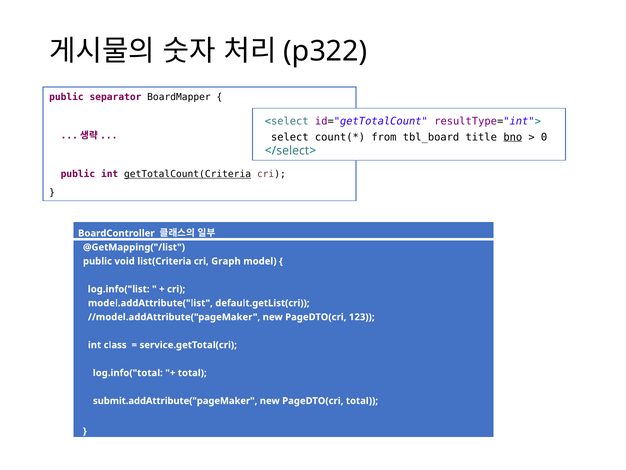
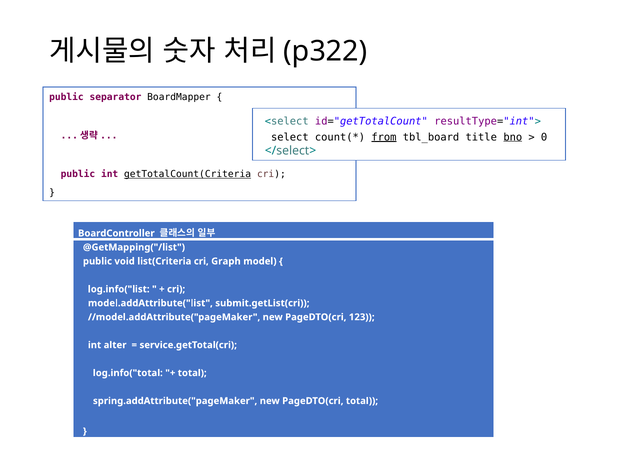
from underline: none -> present (384, 137)
default.getList(cri: default.getList(cri -> submit.getList(cri (262, 303)
class: class -> alter (115, 345)
submit.addAttribute("pageMaker: submit.addAttribute("pageMaker -> spring.addAttribute("pageMaker (175, 400)
